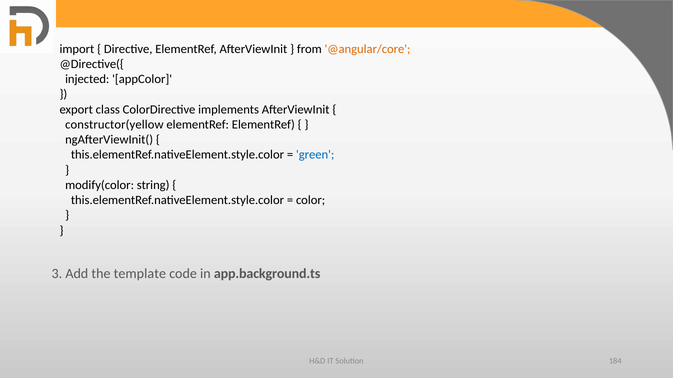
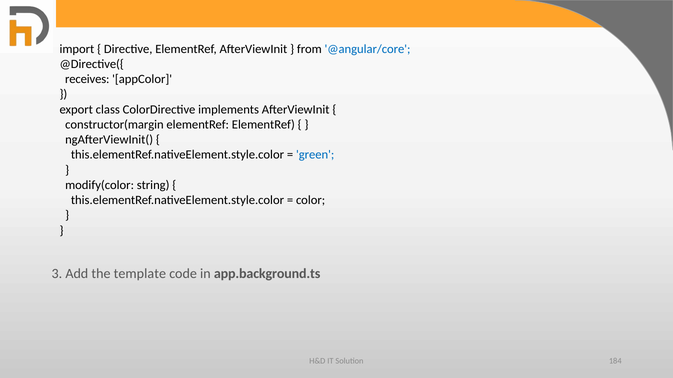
@angular/core colour: orange -> blue (367, 49)
injected: injected -> receives (87, 79)
constructor(yellow: constructor(yellow -> constructor(margin (114, 125)
